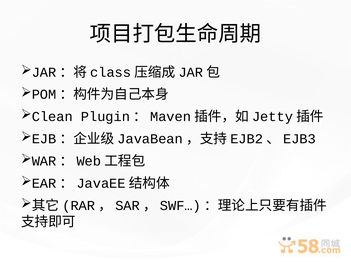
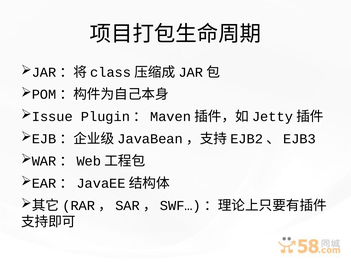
Clean: Clean -> Issue (52, 117)
